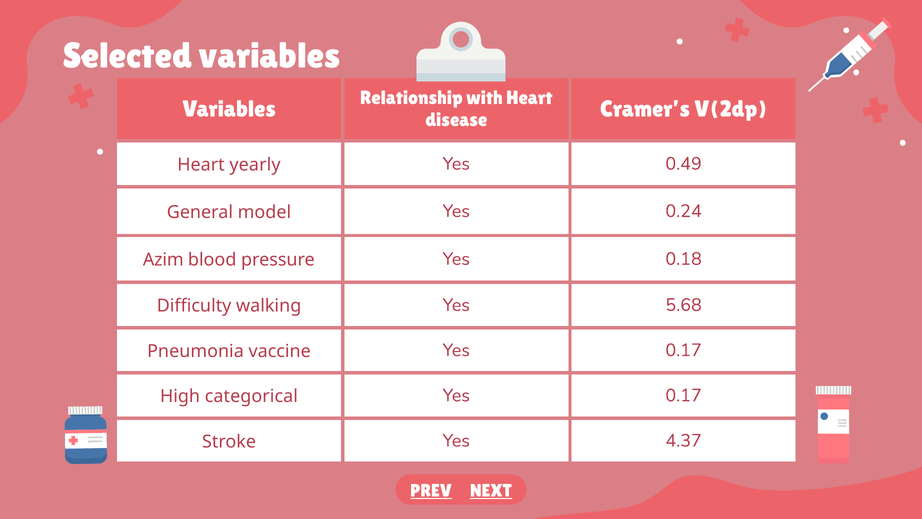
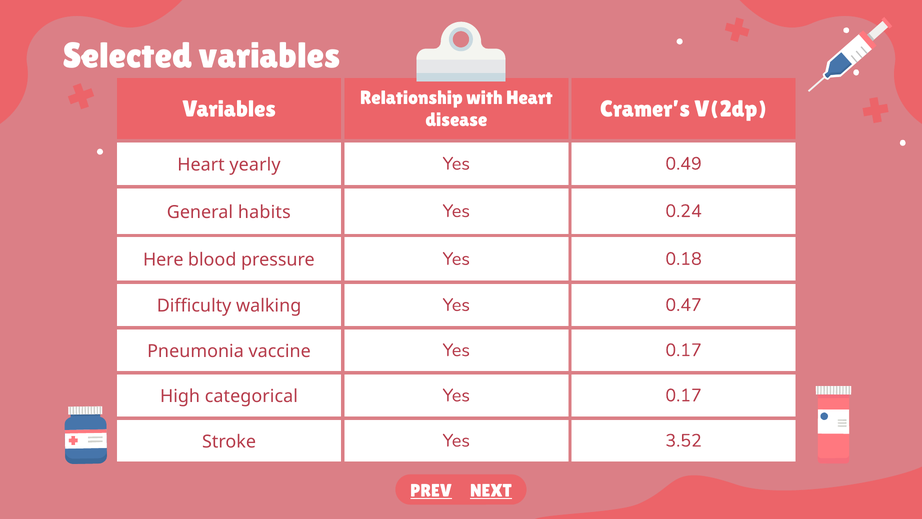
model: model -> habits (264, 212)
Azim: Azim -> Here (163, 260)
5.68: 5.68 -> 0.47 (684, 305)
4.37: 4.37 -> 3.52 (684, 440)
